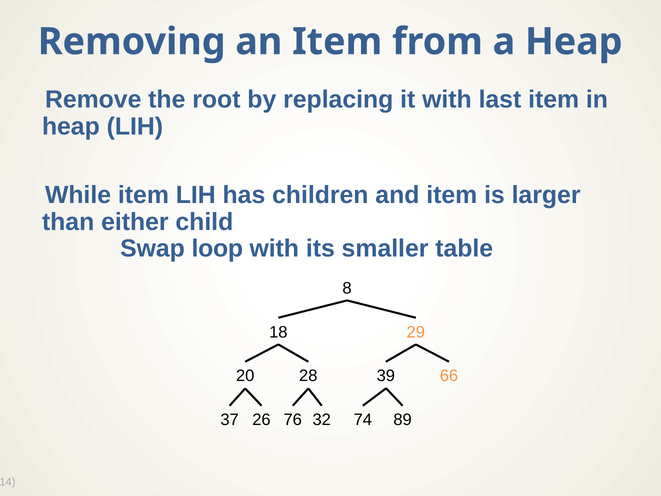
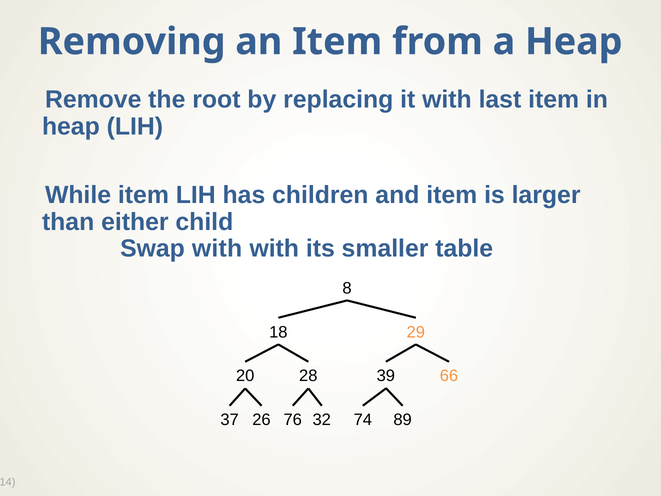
Swap loop: loop -> with (217, 249)
